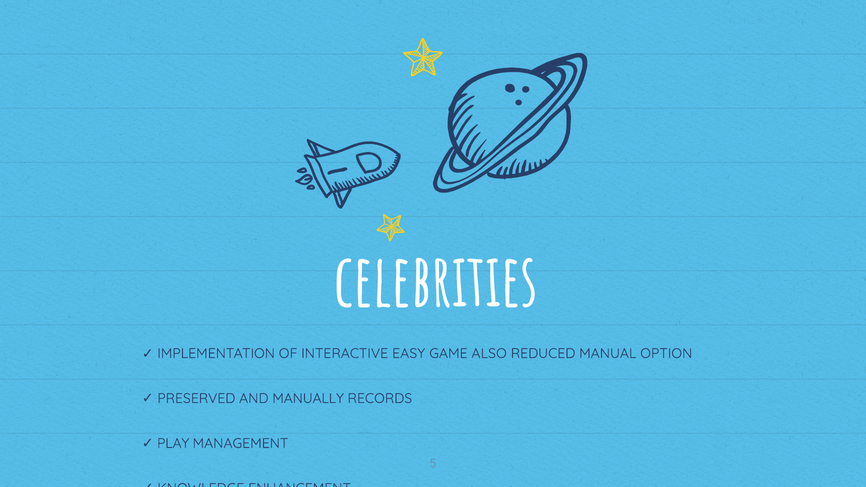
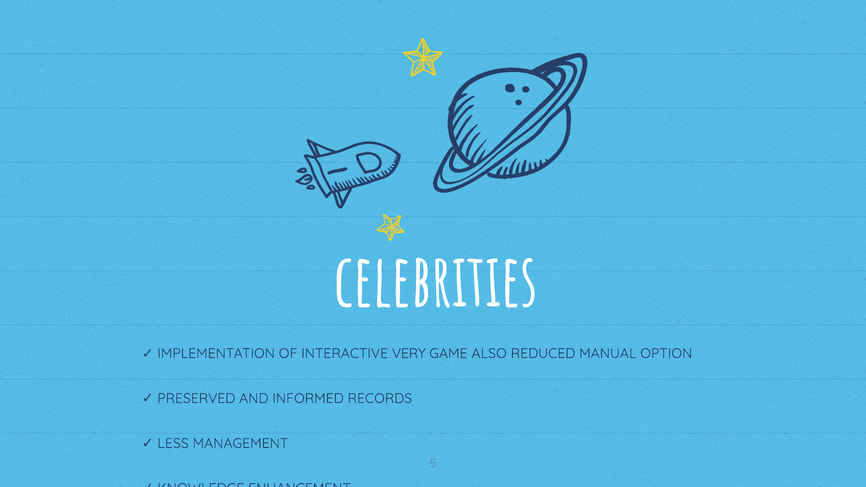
EASY: EASY -> VERY (409, 353)
MANUALLY: MANUALLY -> INFORMED (308, 398)
PLAY: PLAY -> LESS (173, 443)
